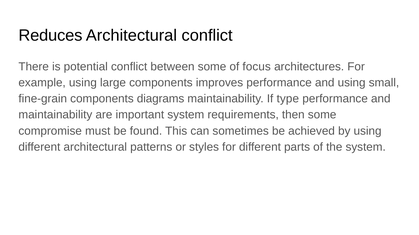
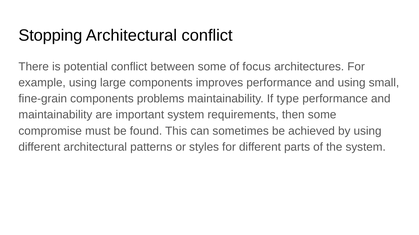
Reduces: Reduces -> Stopping (50, 36)
diagrams: diagrams -> problems (161, 99)
